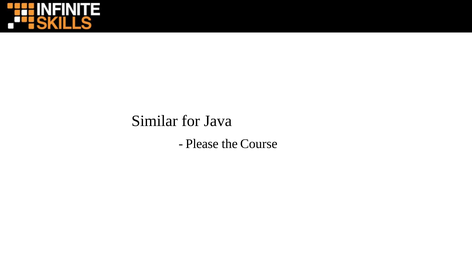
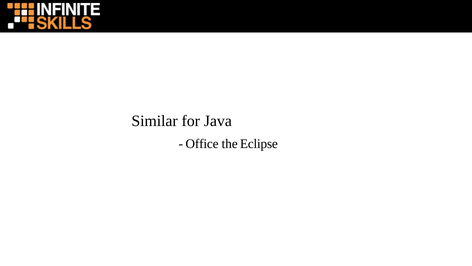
Please: Please -> Office (202, 144)
Course: Course -> Eclipse (259, 144)
